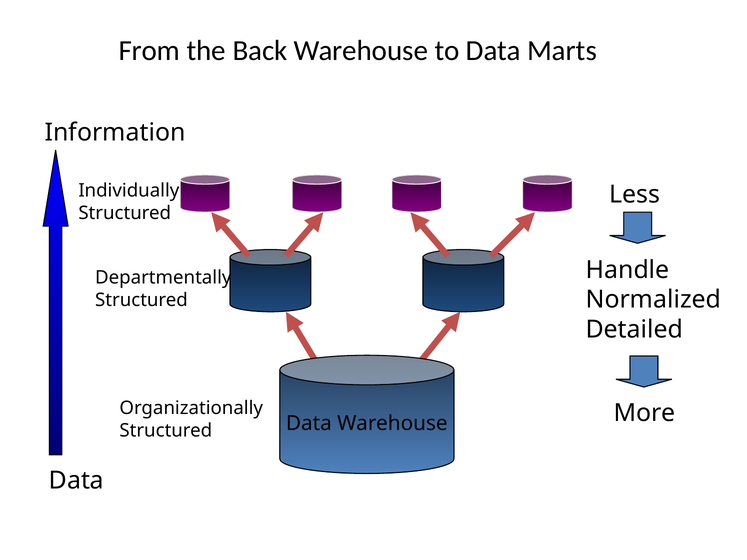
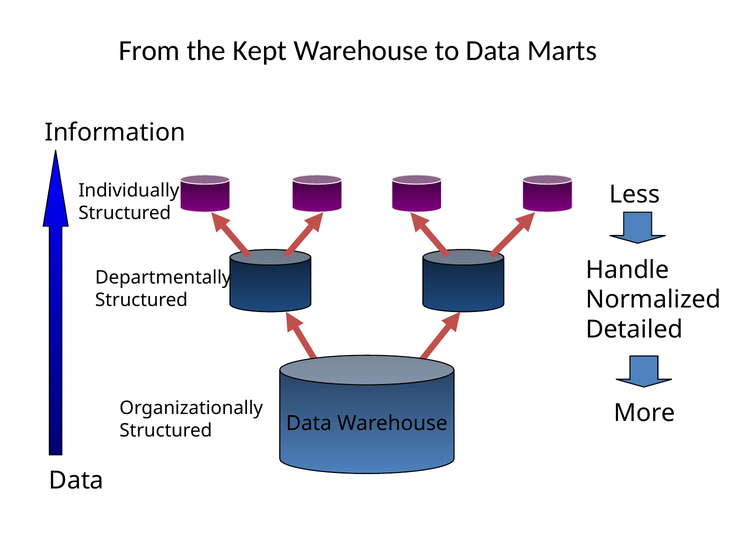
Back: Back -> Kept (260, 51)
